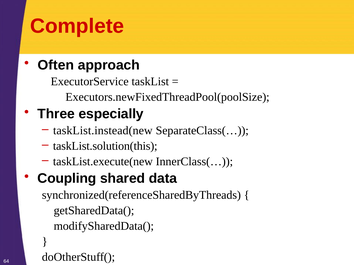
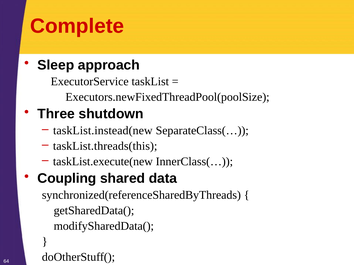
Often: Often -> Sleep (56, 65)
especially: especially -> shutdown (111, 114)
taskList.solution(this: taskList.solution(this -> taskList.threads(this (105, 146)
